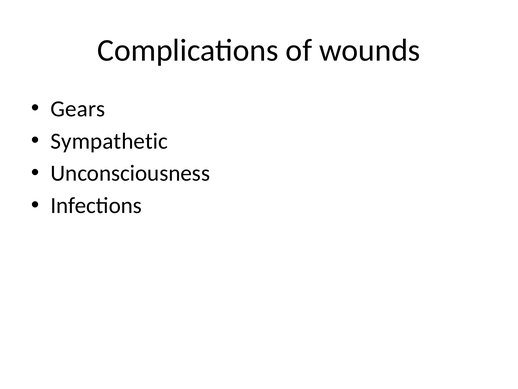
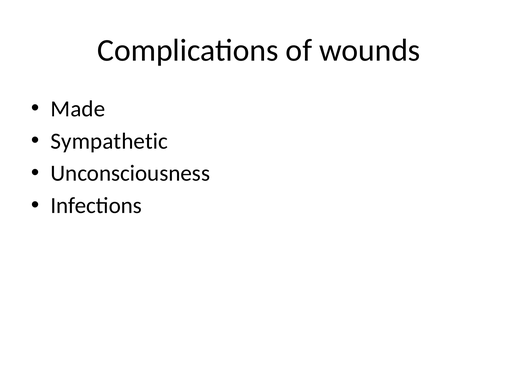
Gears: Gears -> Made (78, 109)
